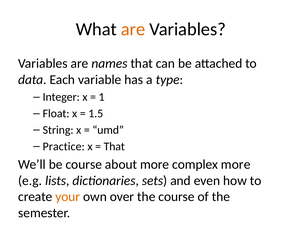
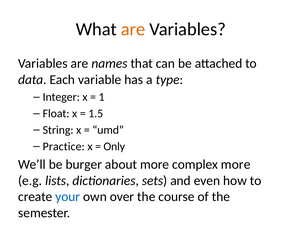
That: That -> Only (114, 146)
be course: course -> burger (84, 164)
your colour: orange -> blue (68, 196)
